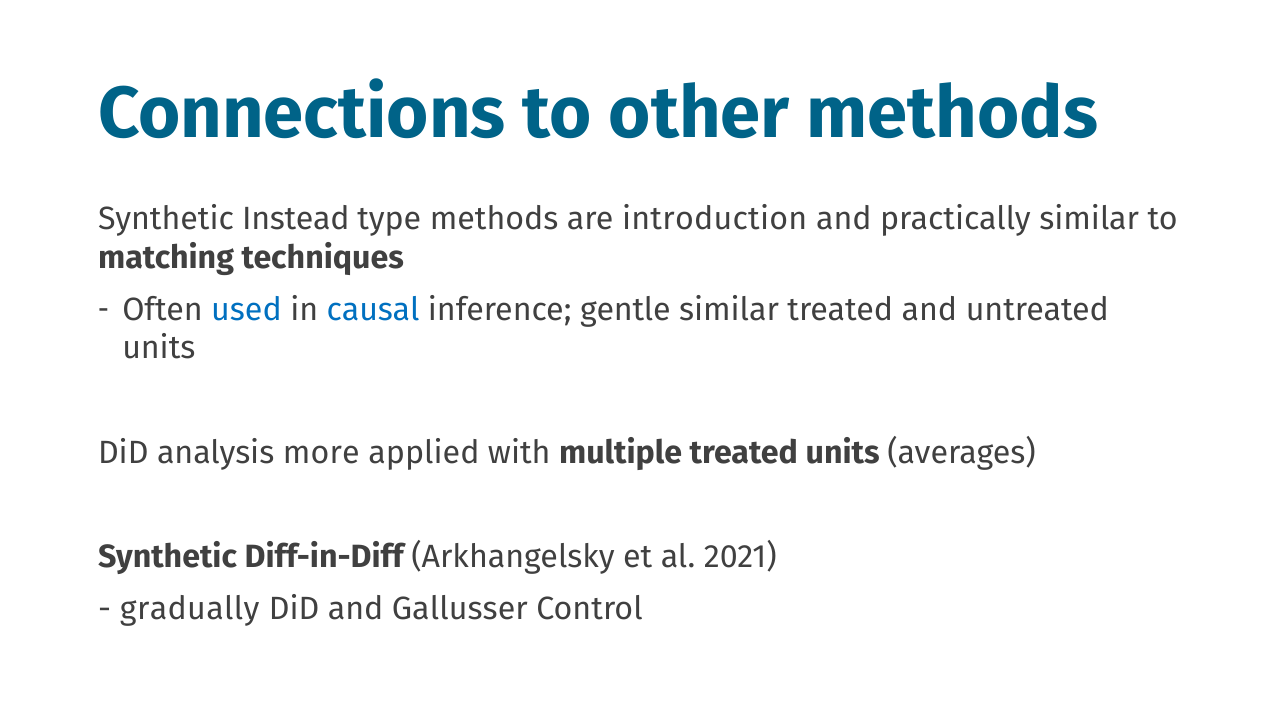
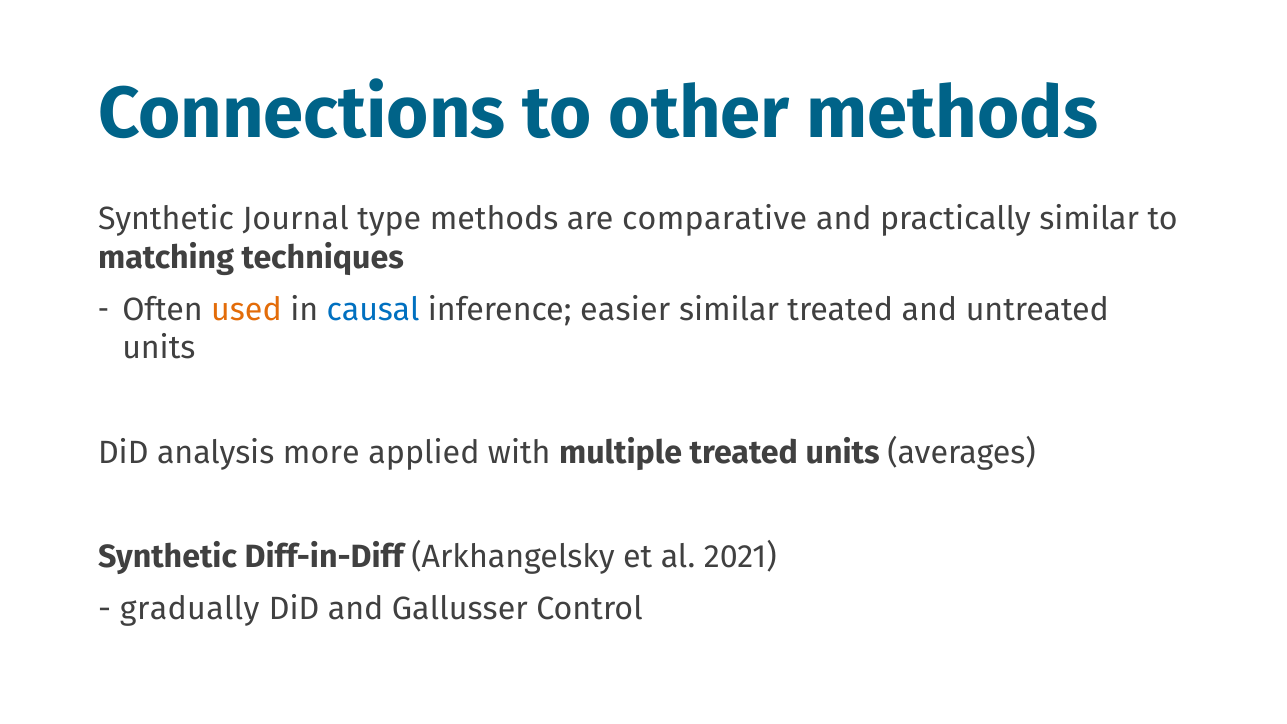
Instead: Instead -> Journal (296, 219)
introduction: introduction -> comparative (715, 219)
used colour: blue -> orange (247, 310)
gentle: gentle -> easier (625, 310)
